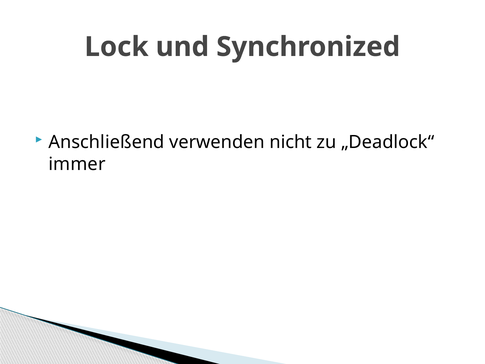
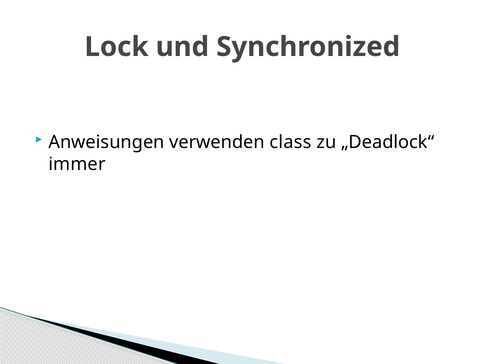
Anschließend: Anschließend -> Anweisungen (106, 142)
nicht: nicht -> class (291, 142)
